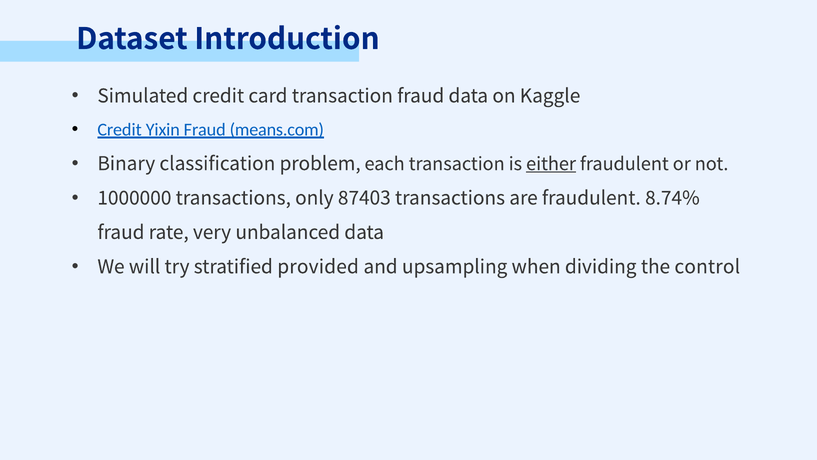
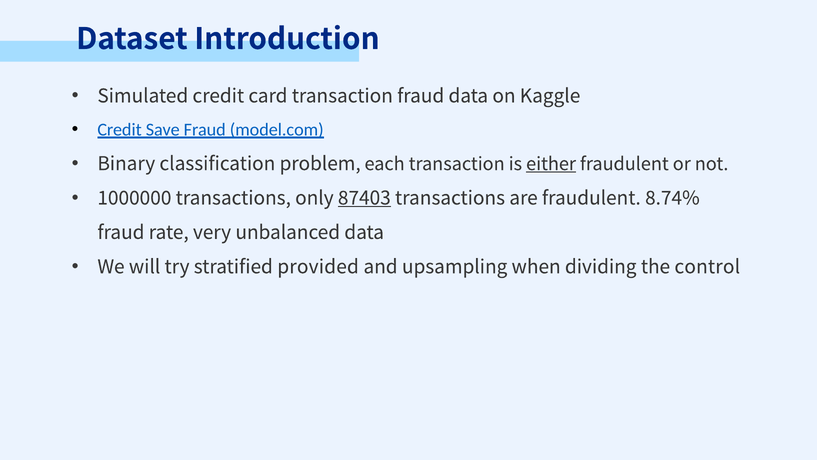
Yixin: Yixin -> Save (163, 129)
means.com: means.com -> model.com (277, 129)
87403 underline: none -> present (364, 198)
